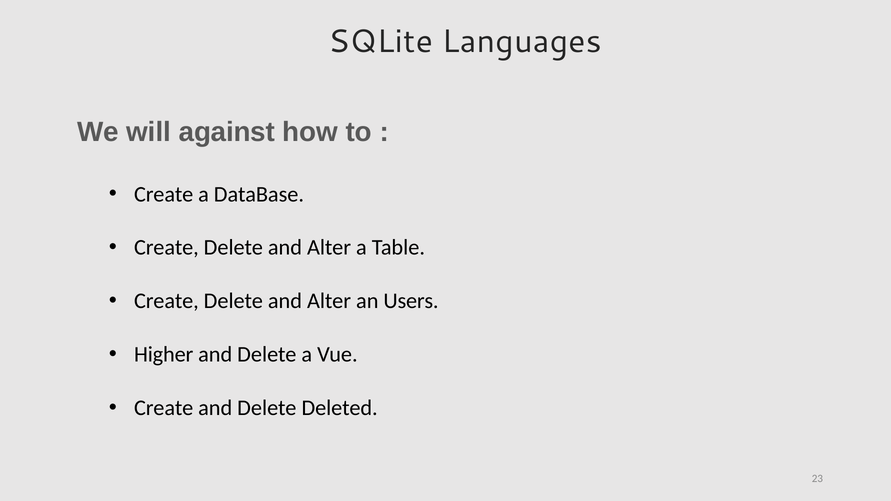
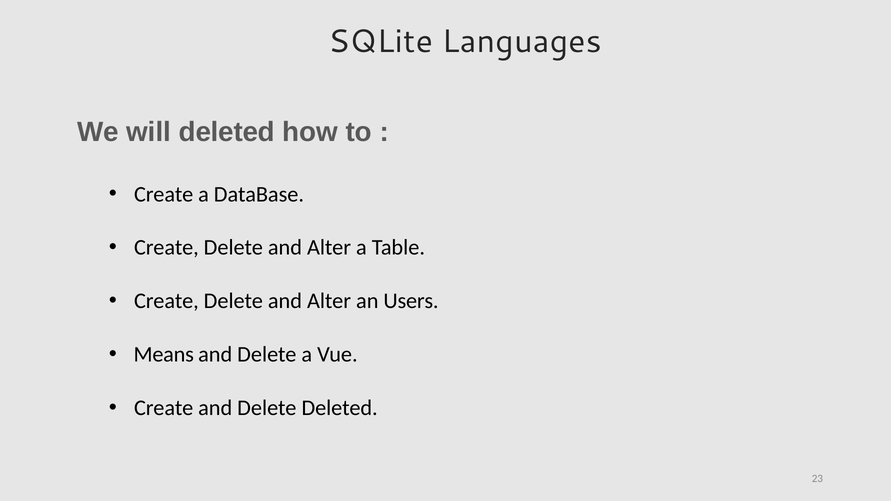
will against: against -> deleted (227, 132)
Higher: Higher -> Means (164, 355)
